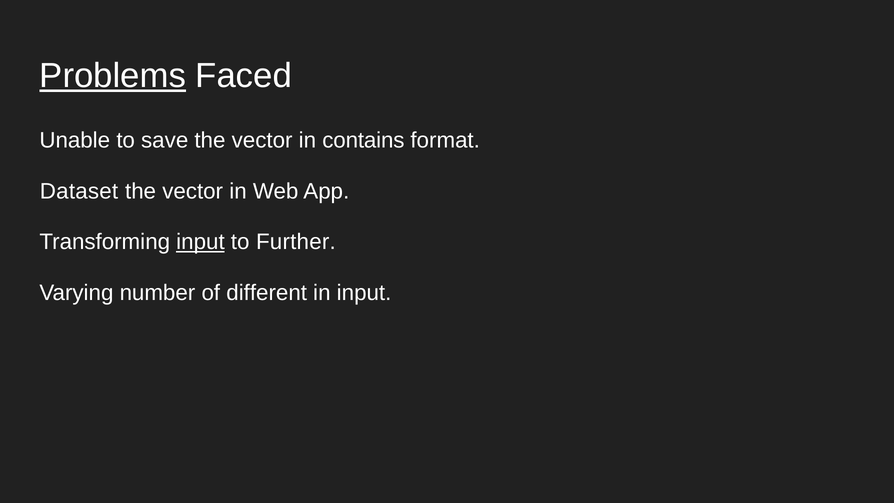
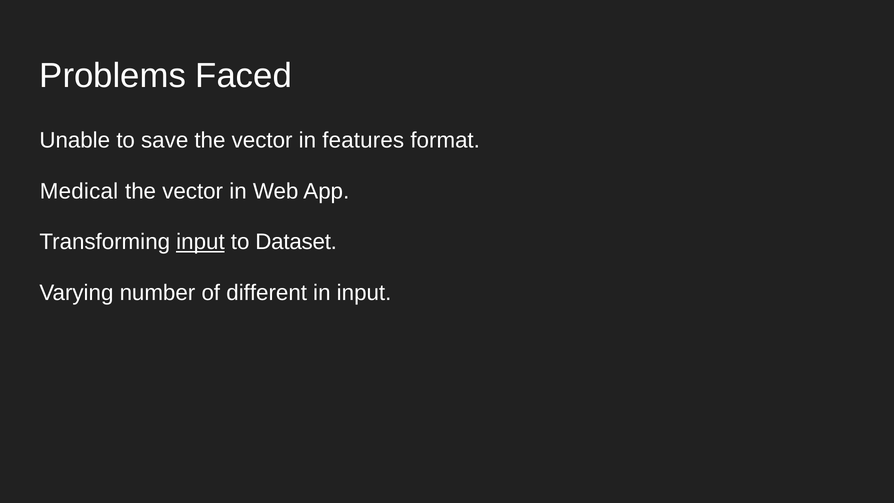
Problems underline: present -> none (113, 76)
contains: contains -> features (363, 141)
Dataset: Dataset -> Medical (79, 191)
Further: Further -> Dataset (296, 242)
